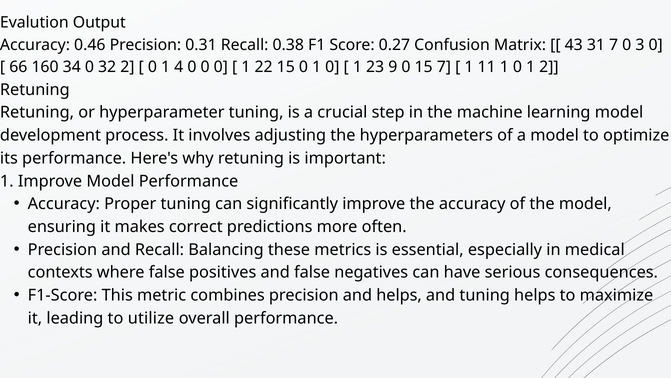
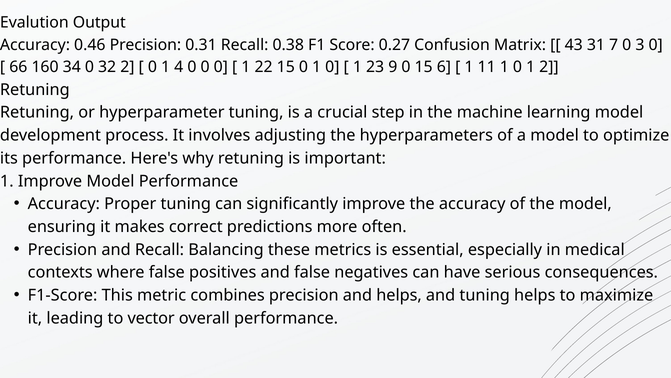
15 7: 7 -> 6 (444, 67)
utilize: utilize -> vector (151, 318)
